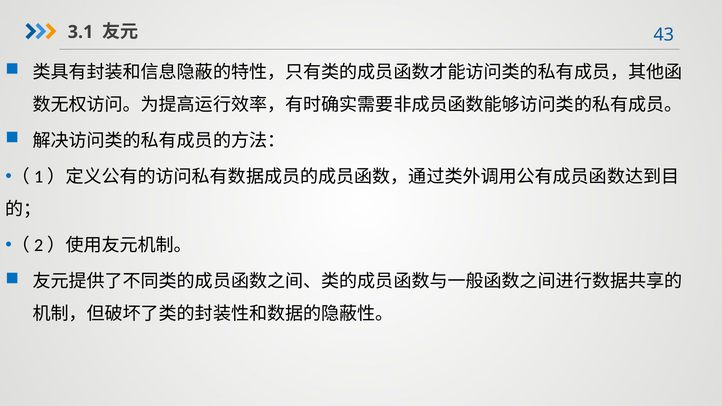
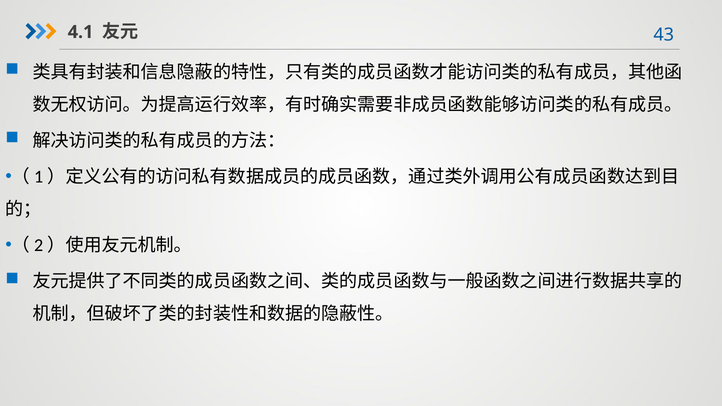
3.1: 3.1 -> 4.1 (81, 32)
